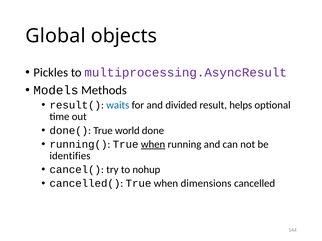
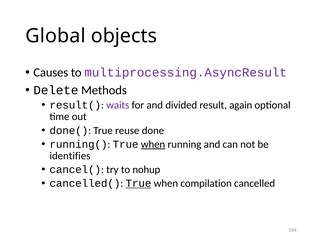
Pickles: Pickles -> Causes (51, 73)
Models: Models -> Delete (56, 91)
waits colour: blue -> purple (118, 105)
helps: helps -> again (241, 105)
world: world -> reuse (127, 131)
True underline: none -> present (138, 184)
dimensions: dimensions -> compilation (206, 184)
